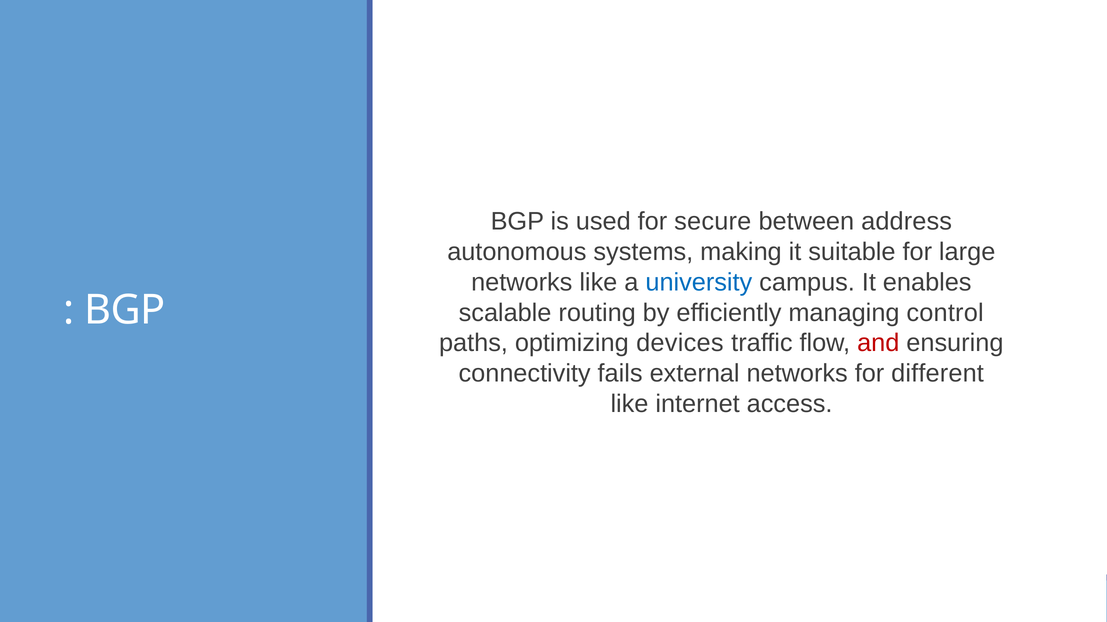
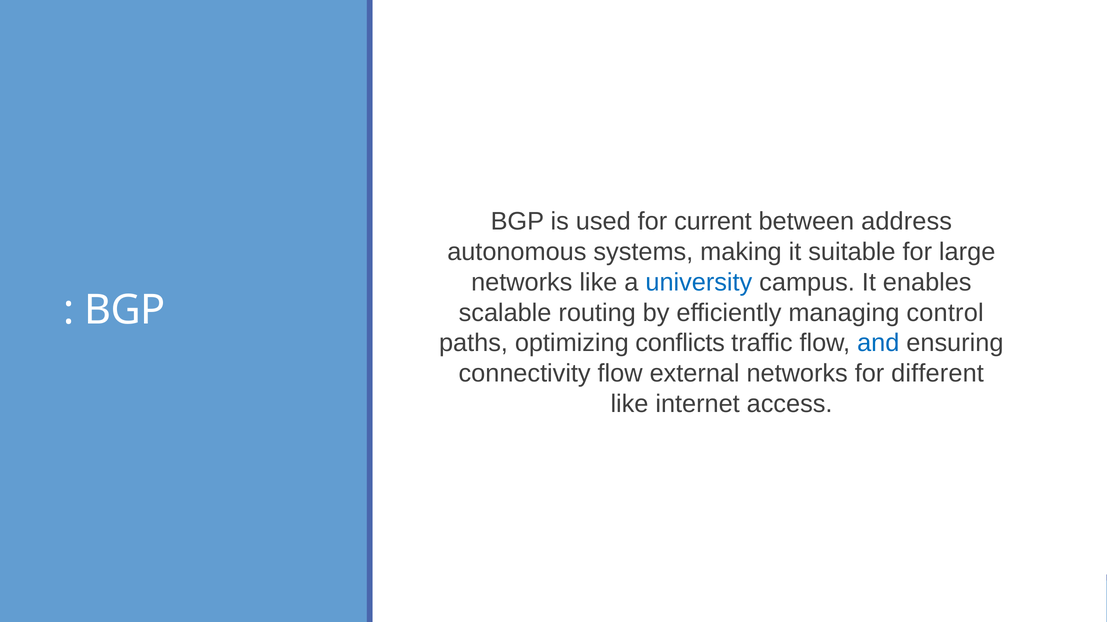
secure: secure -> current (713, 222)
devices: devices -> conflicts (680, 343)
and colour: red -> blue (878, 343)
connectivity fails: fails -> flow (620, 374)
